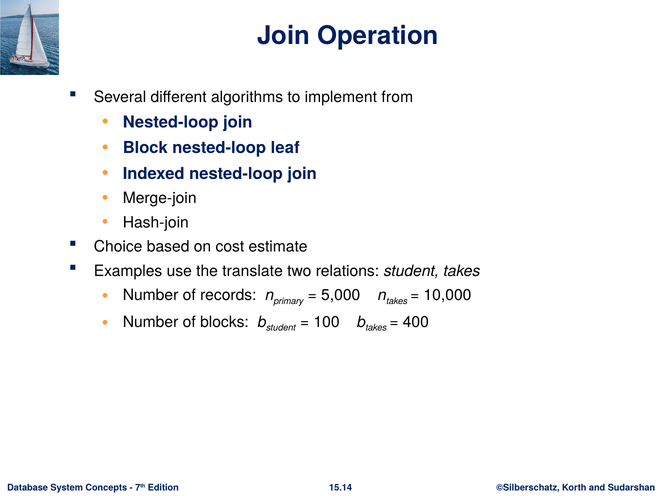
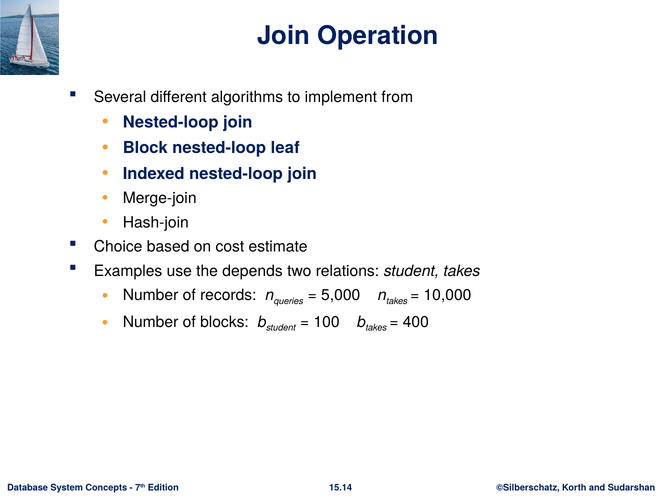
translate: translate -> depends (253, 271)
primary: primary -> queries (289, 301)
